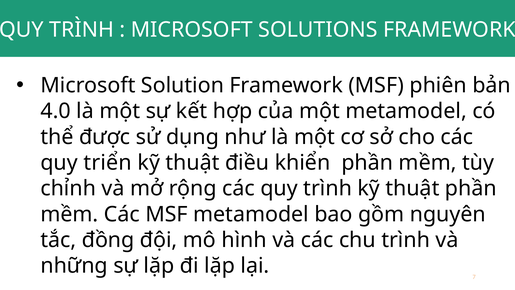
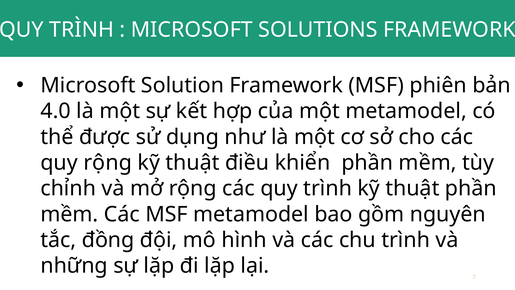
quy triển: triển -> rộng (108, 163)
